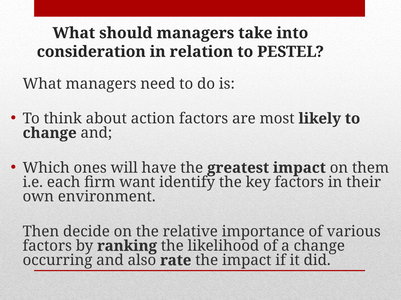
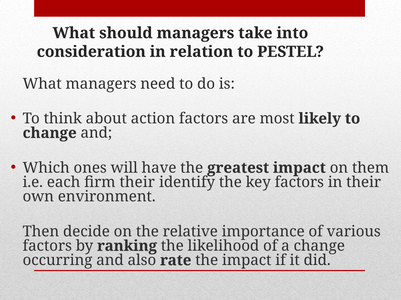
firm want: want -> their (137, 183)
